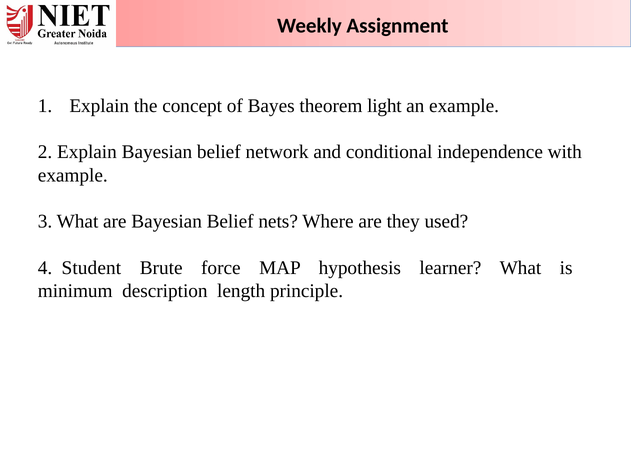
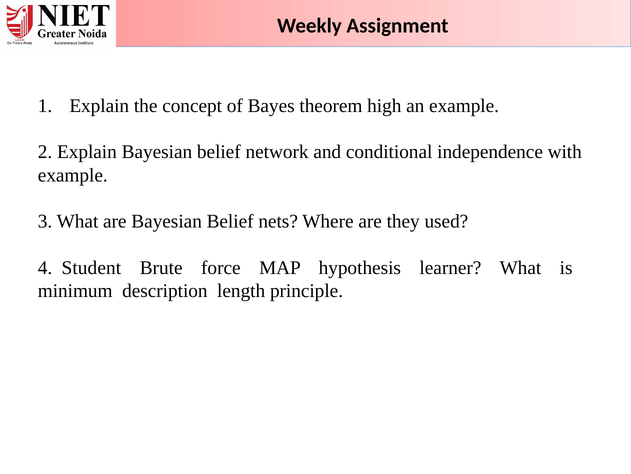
light: light -> high (384, 106)
